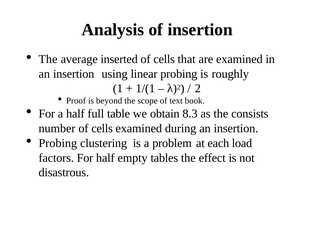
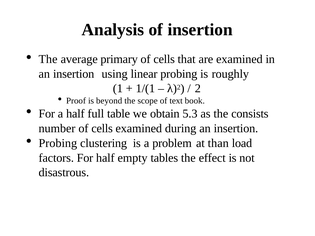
inserted: inserted -> primary (119, 59)
8.3: 8.3 -> 5.3 (190, 114)
each: each -> than (218, 143)
